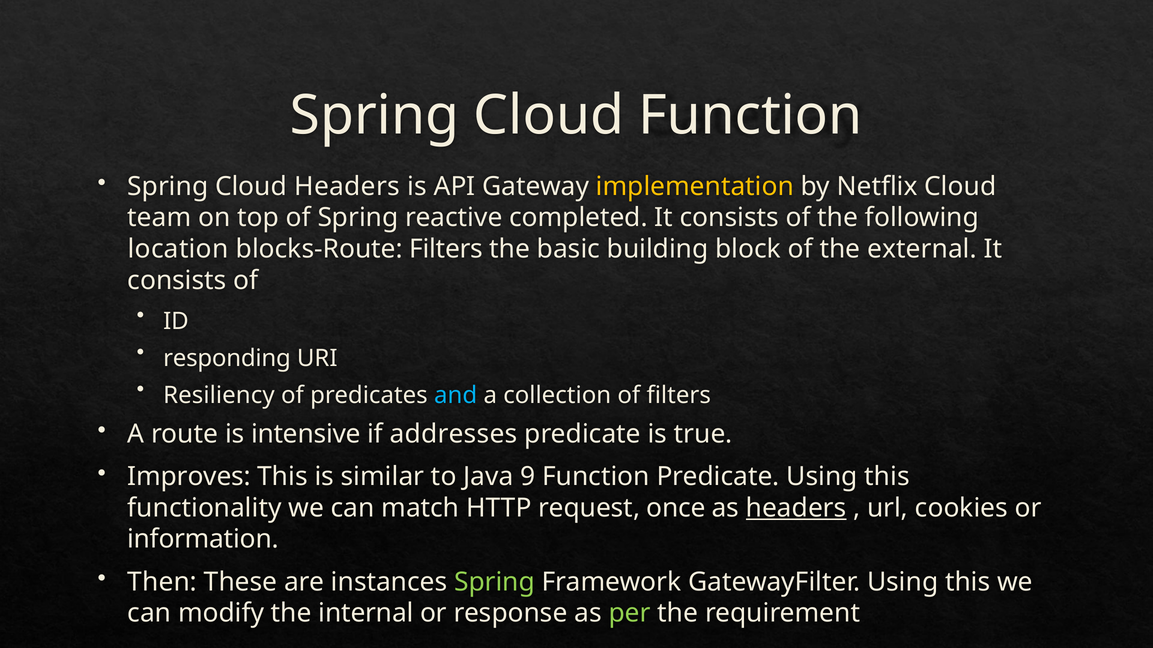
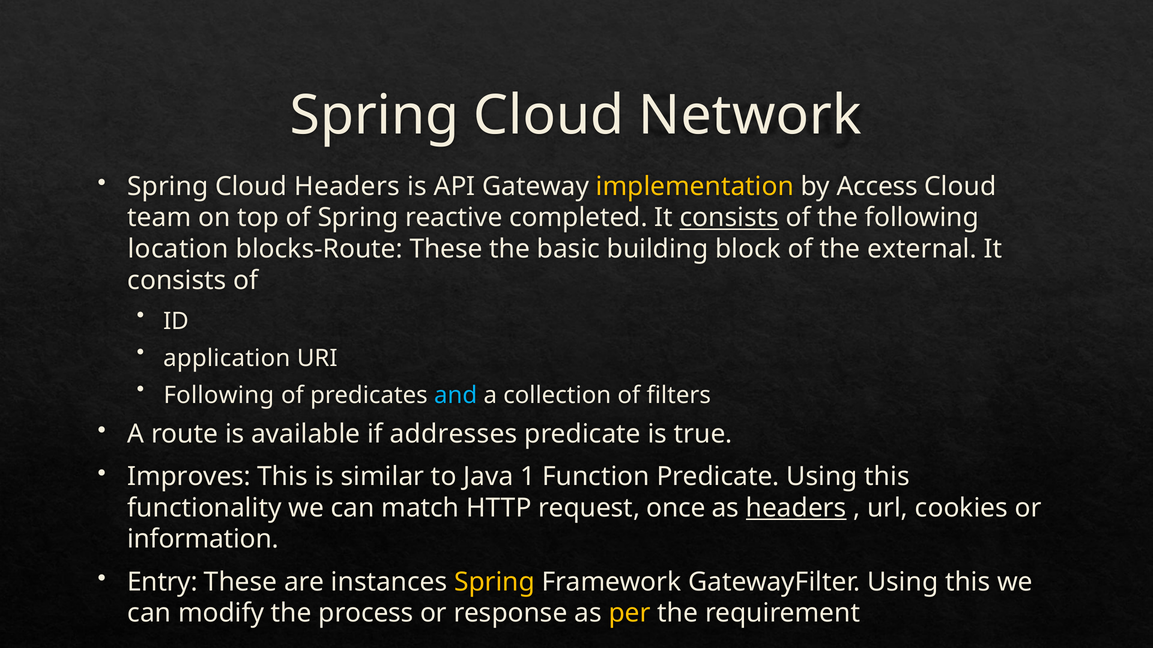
Cloud Function: Function -> Network (750, 116)
Netflix: Netflix -> Access (877, 187)
consists underline: none -> present (729, 218)
blocks-Route Filters: Filters -> These (446, 249)
responding: responding -> application (227, 359)
Resiliency: Resiliency -> Following (219, 396)
intensive: intensive -> available (306, 434)
9: 9 -> 1 (528, 477)
Then: Then -> Entry (162, 582)
Spring colour: light green -> yellow (495, 582)
internal: internal -> process (366, 614)
per colour: light green -> yellow (630, 614)
